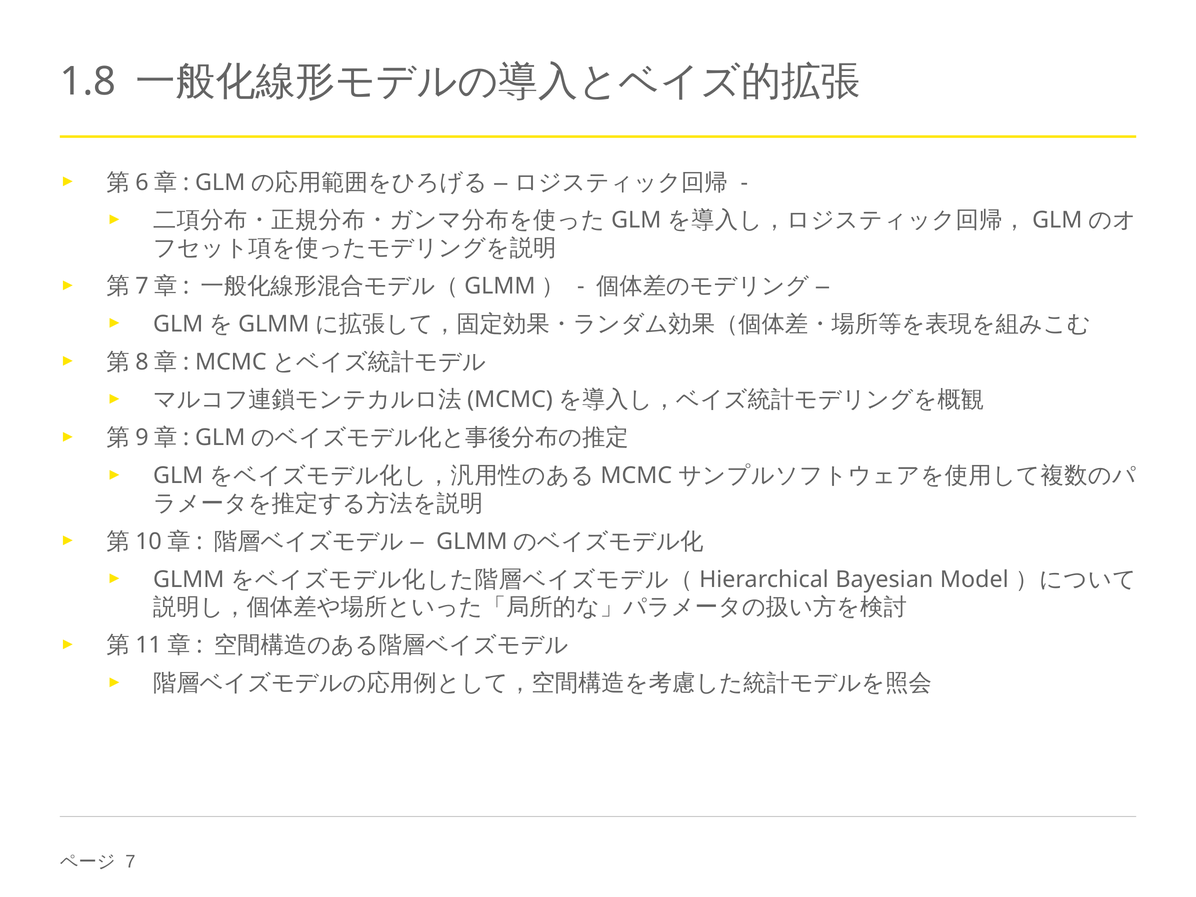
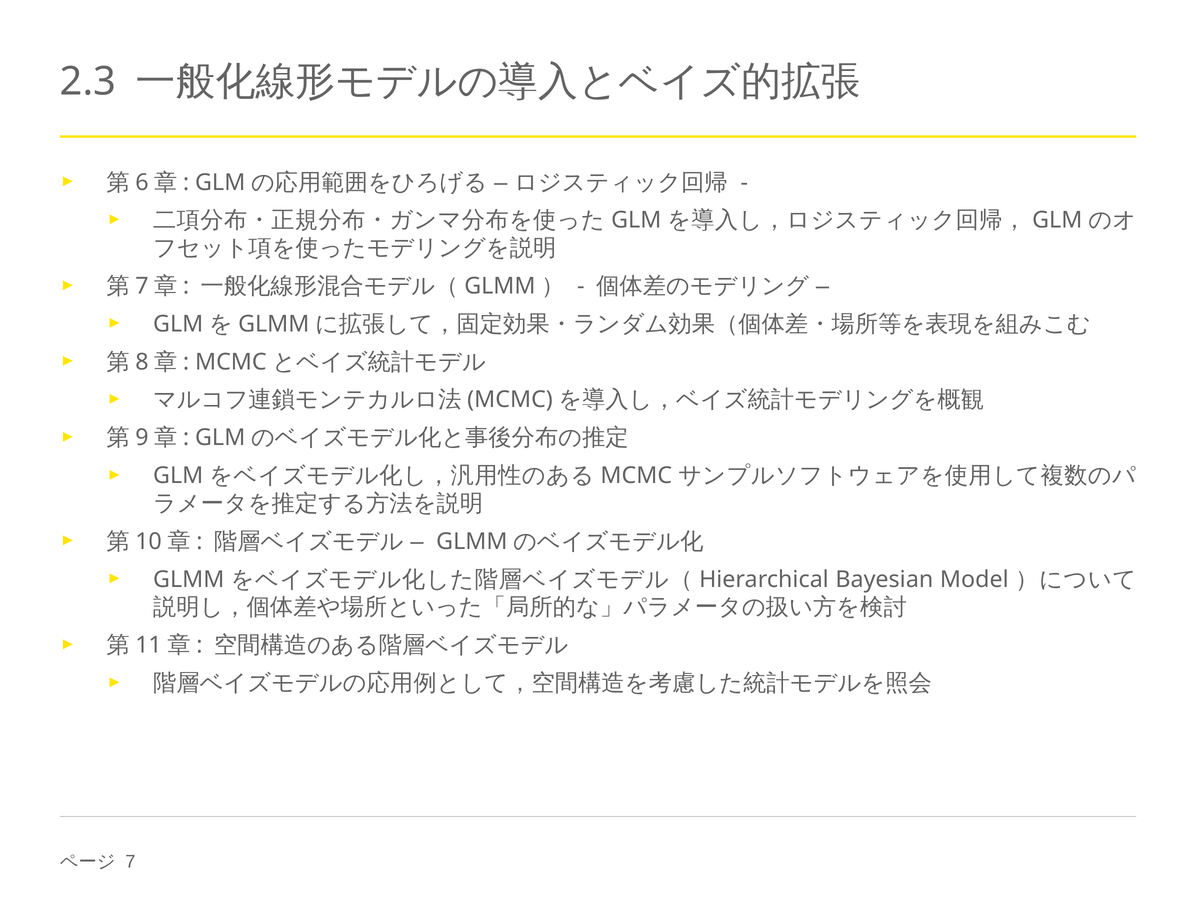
1.8: 1.8 -> 2.3 (88, 82)
